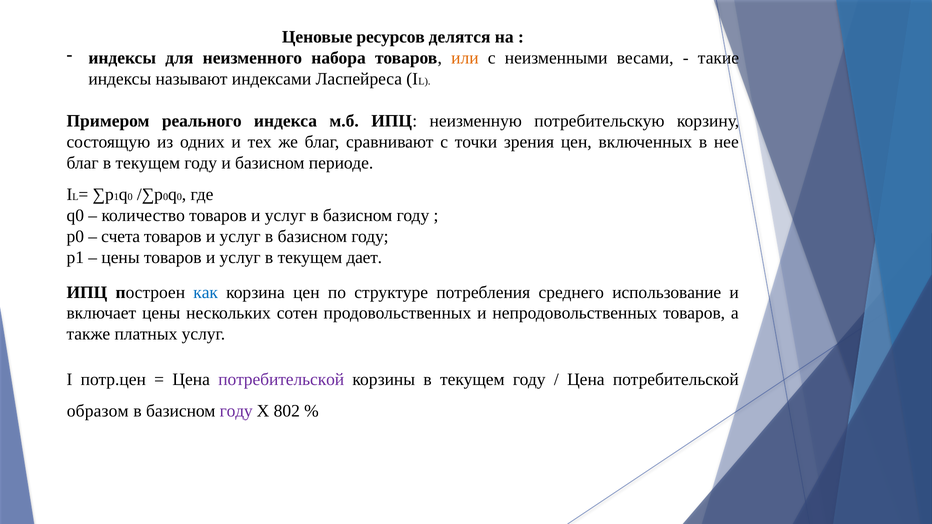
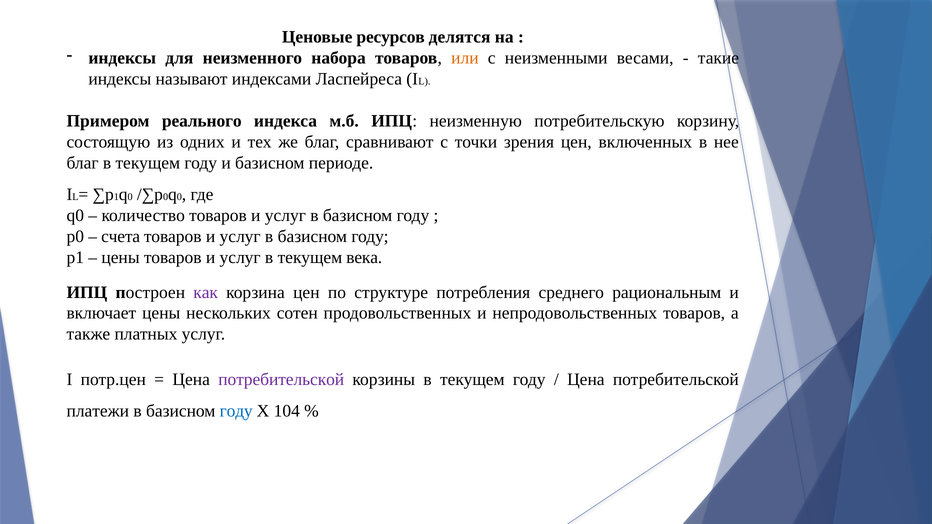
дает: дает -> века (364, 257)
как colour: blue -> purple (206, 292)
использование: использование -> рациональным (667, 292)
образом: образом -> платежи (98, 411)
году colour: purple -> blue (236, 411)
802: 802 -> 104 (287, 411)
